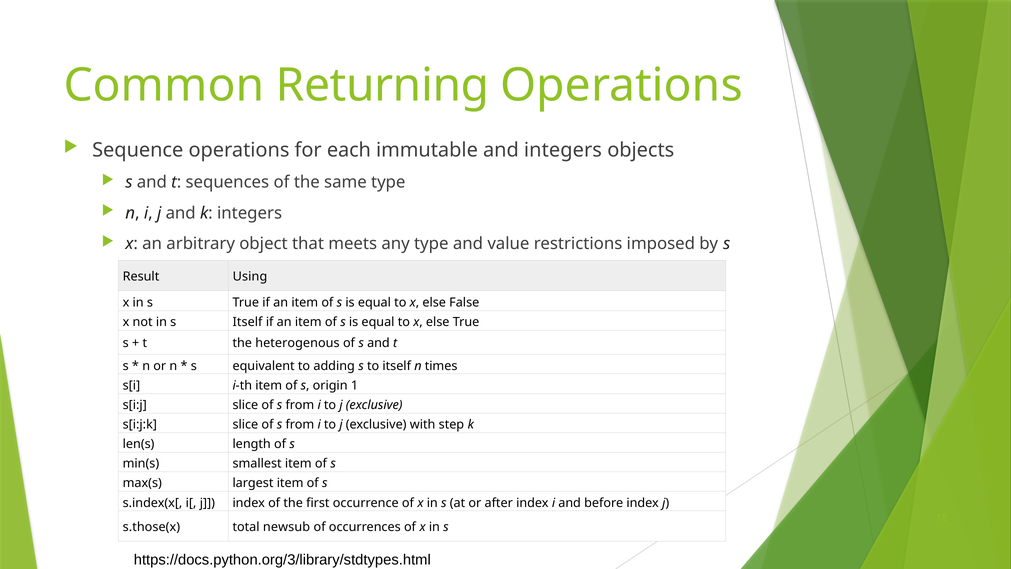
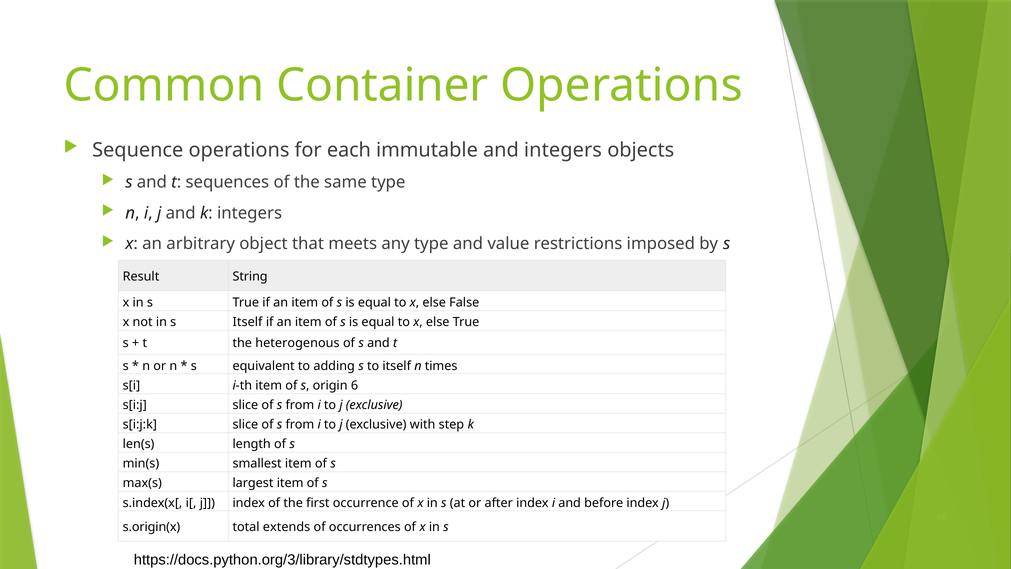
Returning: Returning -> Container (382, 85)
Using: Using -> String (250, 276)
1: 1 -> 6 (354, 385)
s.those(x: s.those(x -> s.origin(x (151, 527)
newsub: newsub -> extends (287, 527)
